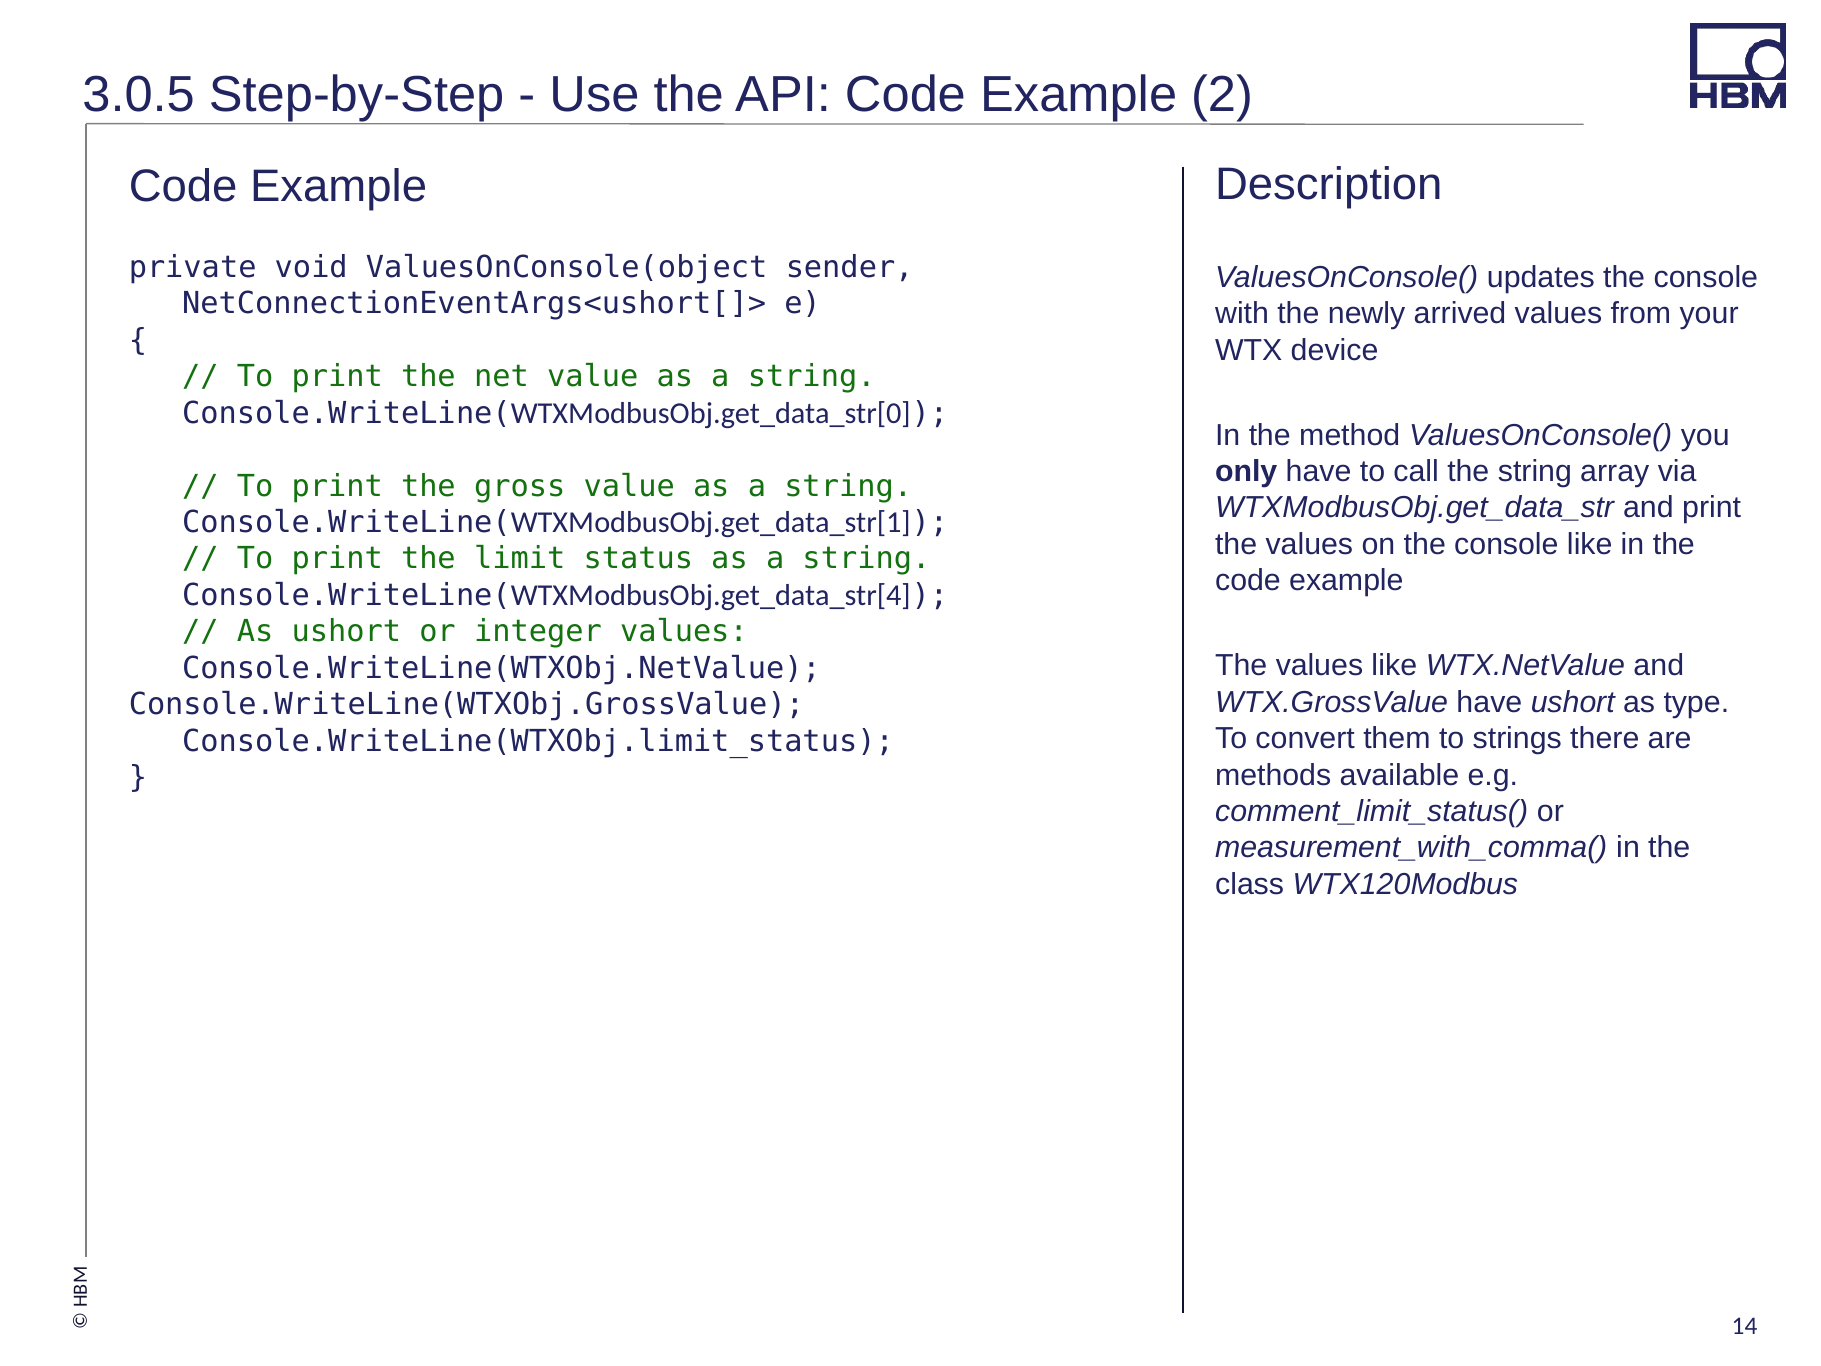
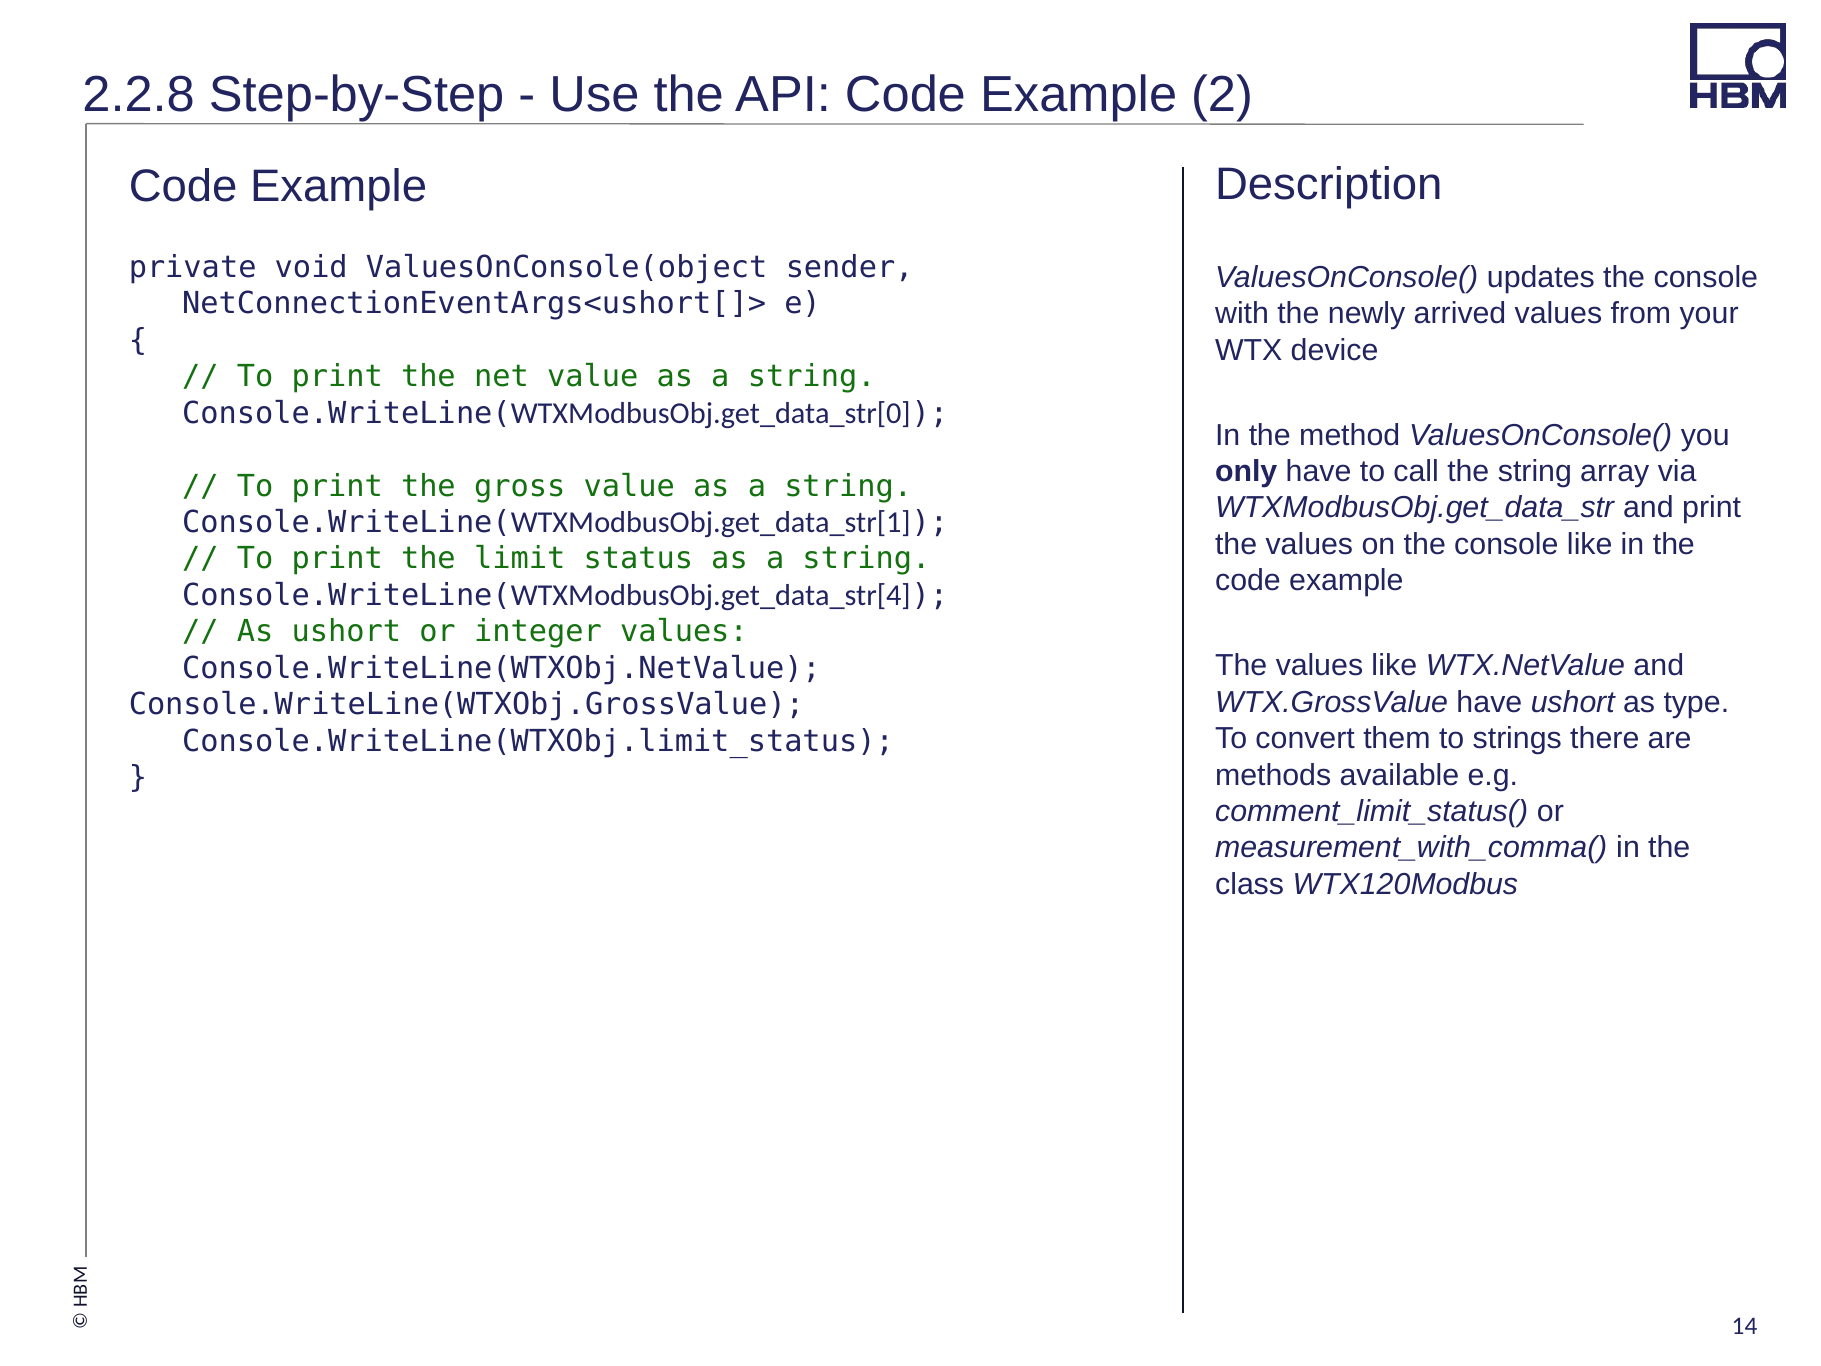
3.0.5: 3.0.5 -> 2.2.8 (139, 95)
